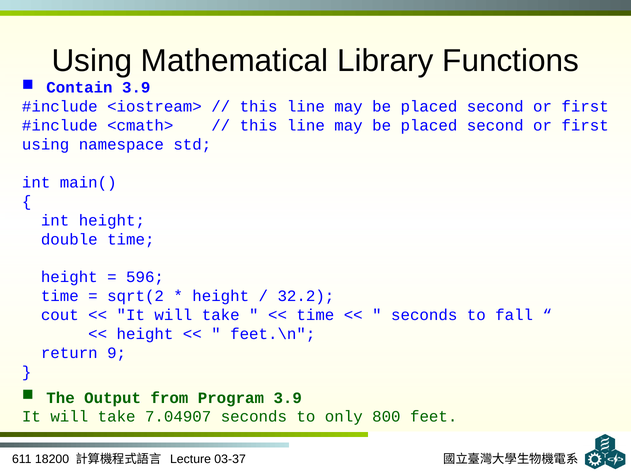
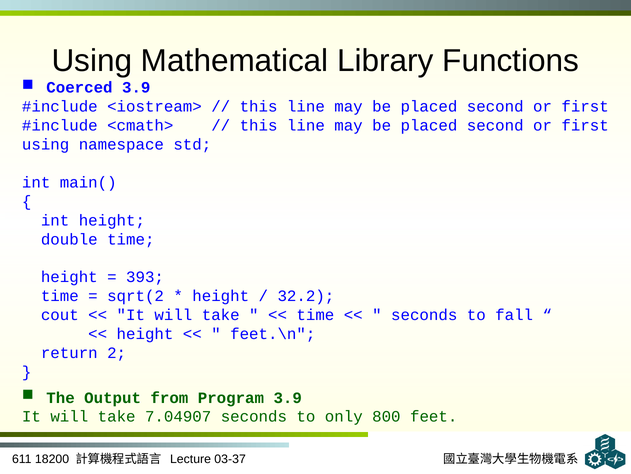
Contain: Contain -> Coerced (79, 88)
596: 596 -> 393 (145, 277)
9: 9 -> 2 (117, 353)
